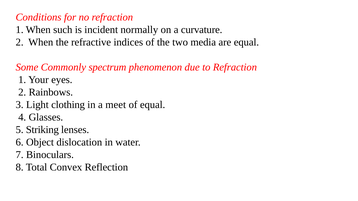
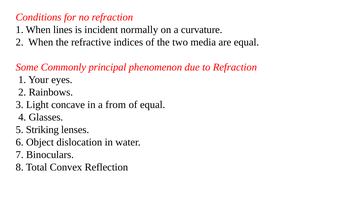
such: such -> lines (63, 30)
spectrum: spectrum -> principal (107, 67)
clothing: clothing -> concave (68, 105)
meet: meet -> from (116, 105)
